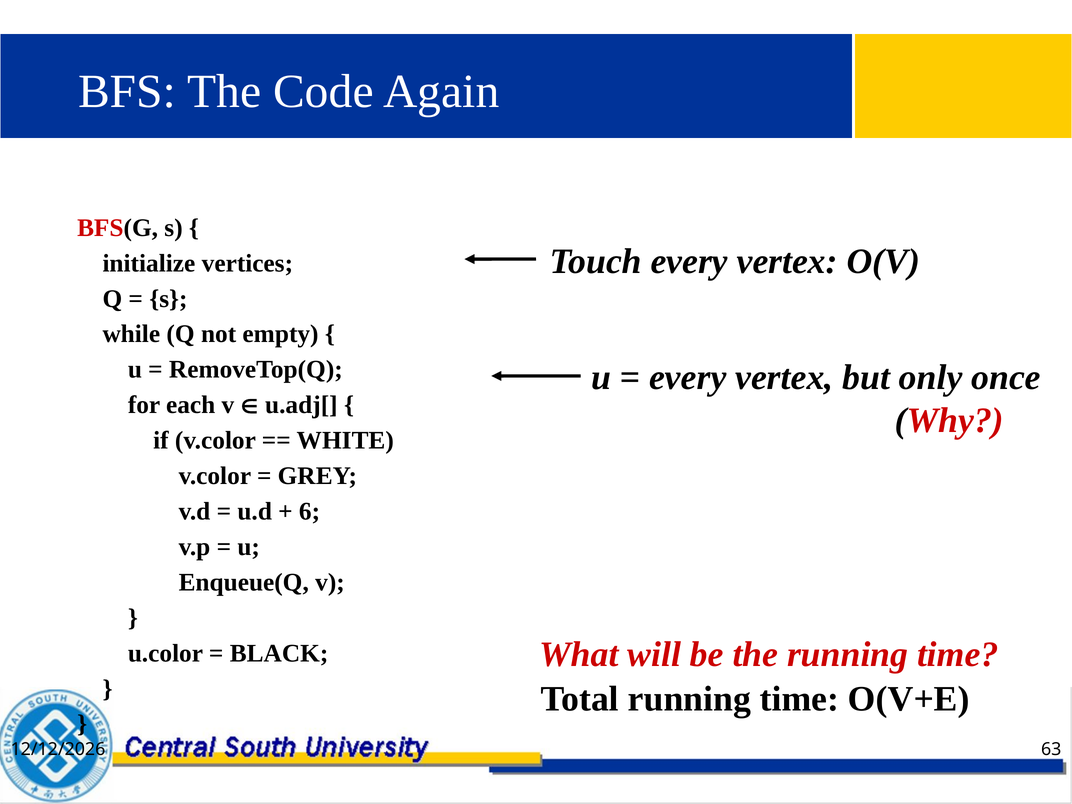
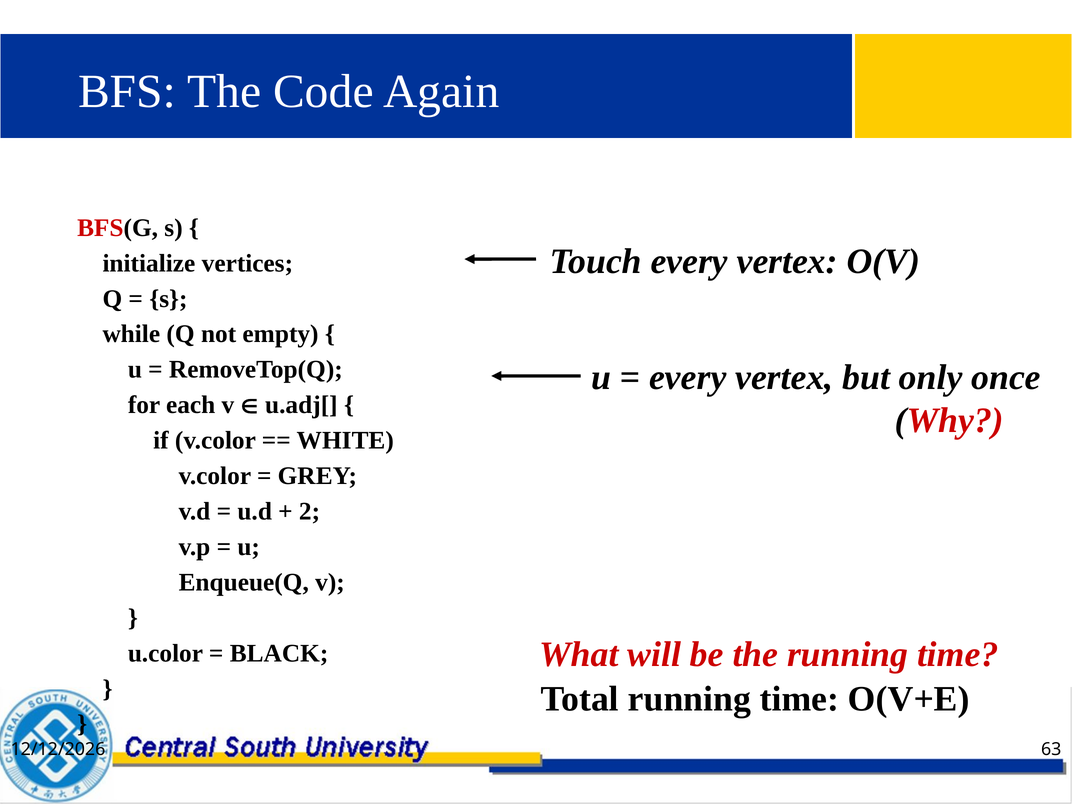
6: 6 -> 2 (310, 511)
